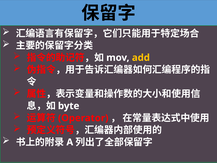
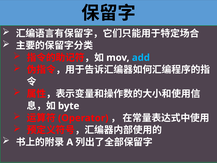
add colour: yellow -> light blue (141, 58)
